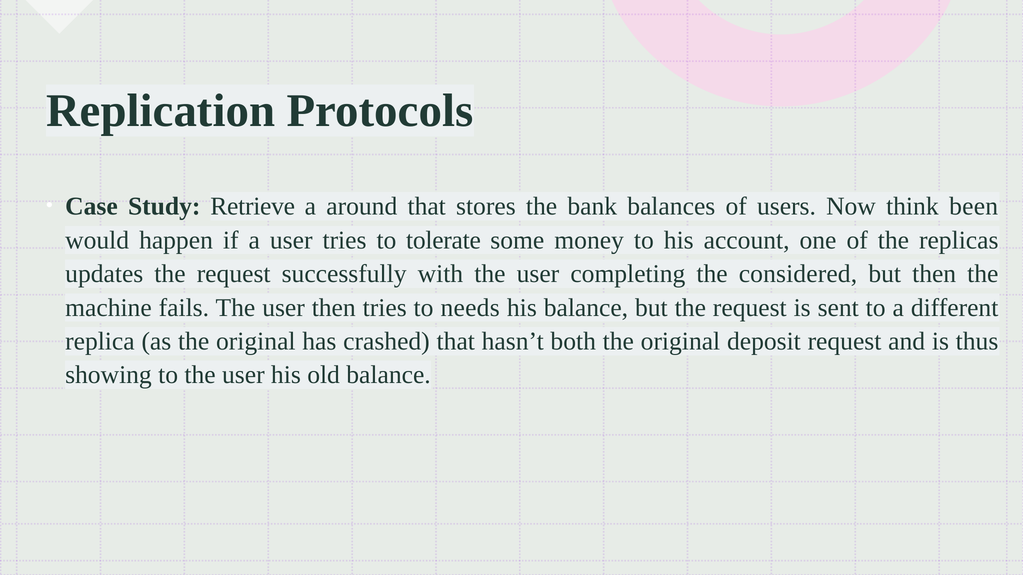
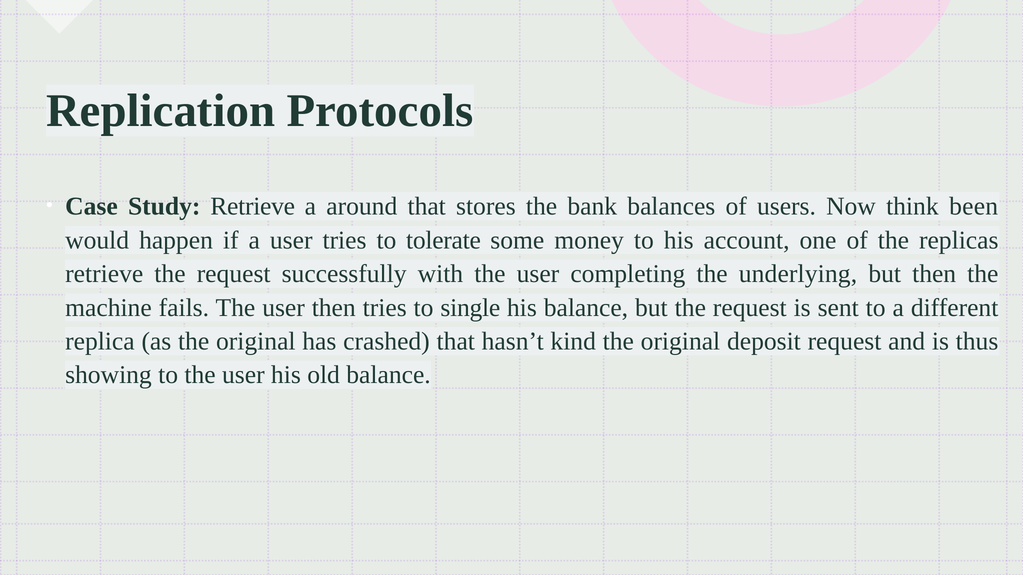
updates: updates -> retrieve (104, 274)
considered: considered -> underlying (798, 274)
needs: needs -> single (470, 308)
both: both -> kind (573, 342)
